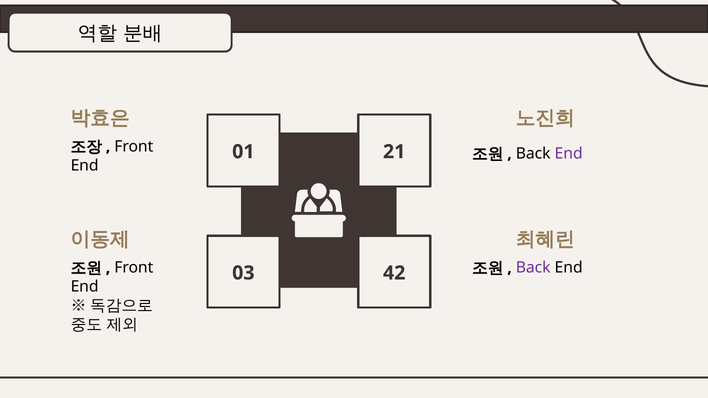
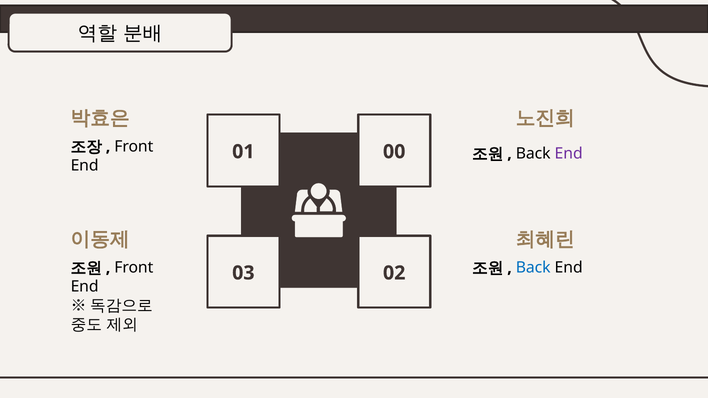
21: 21 -> 00 (394, 152)
Back colour: purple -> blue (533, 268)
42: 42 -> 02 (394, 273)
